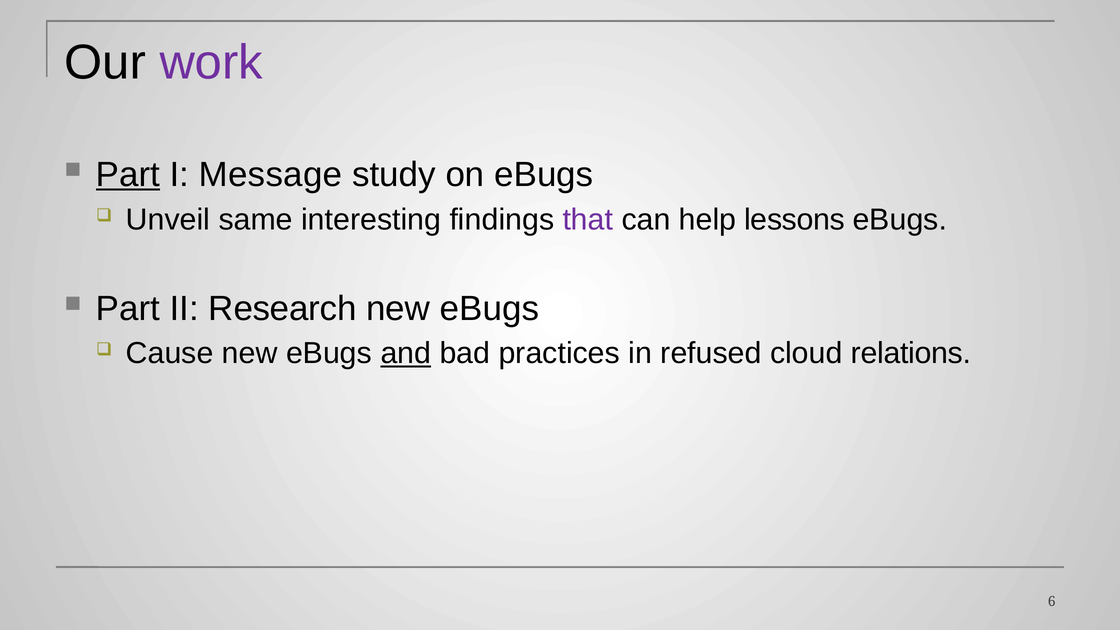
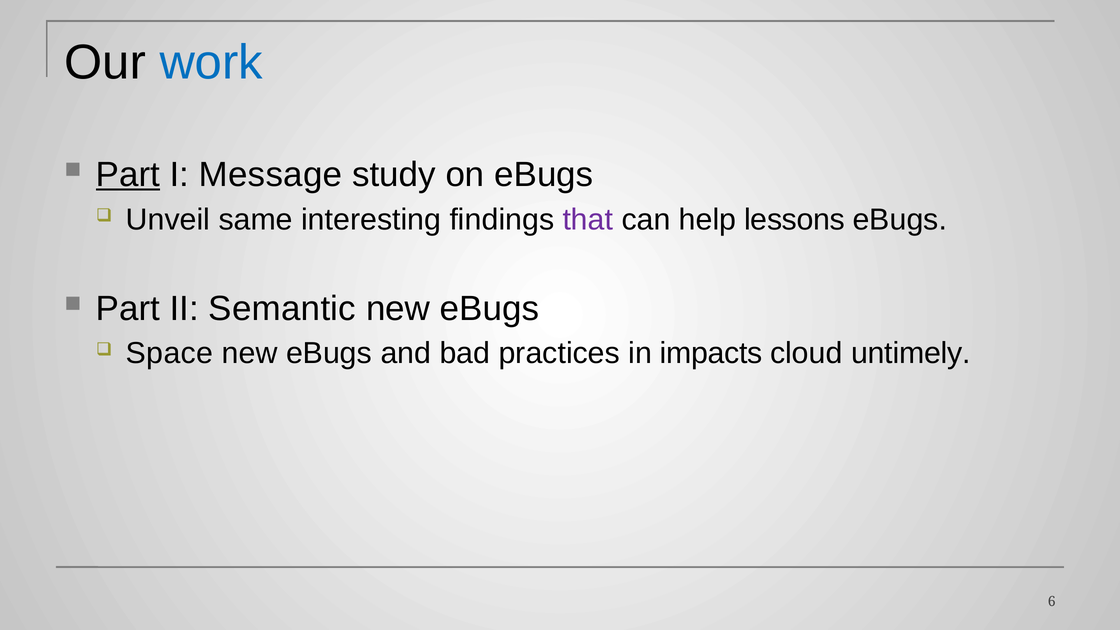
work colour: purple -> blue (211, 63)
Research: Research -> Semantic (282, 309)
Cause: Cause -> Space (170, 353)
and underline: present -> none (406, 353)
refused: refused -> impacts (711, 353)
relations: relations -> untimely (911, 353)
